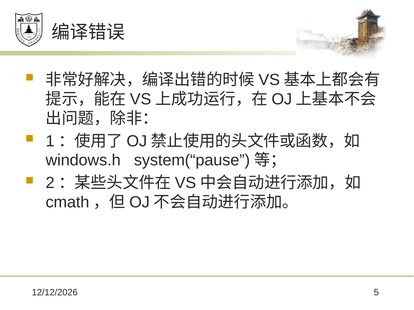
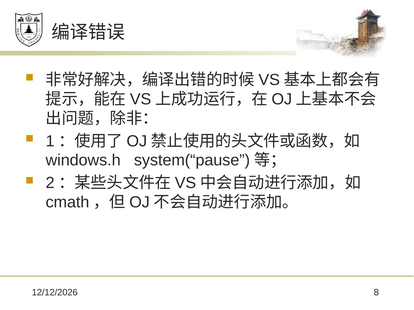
5: 5 -> 8 (376, 293)
